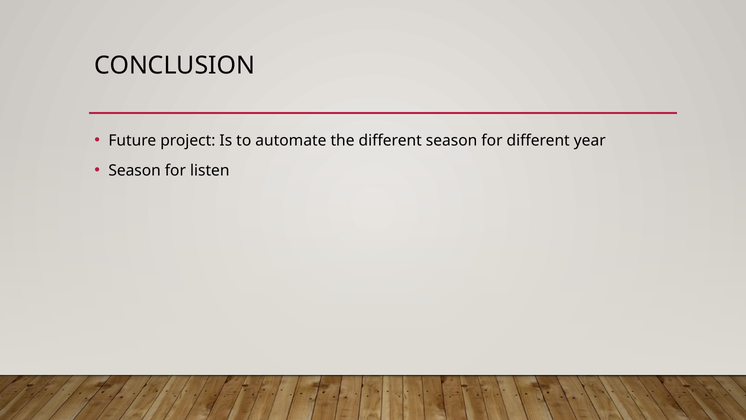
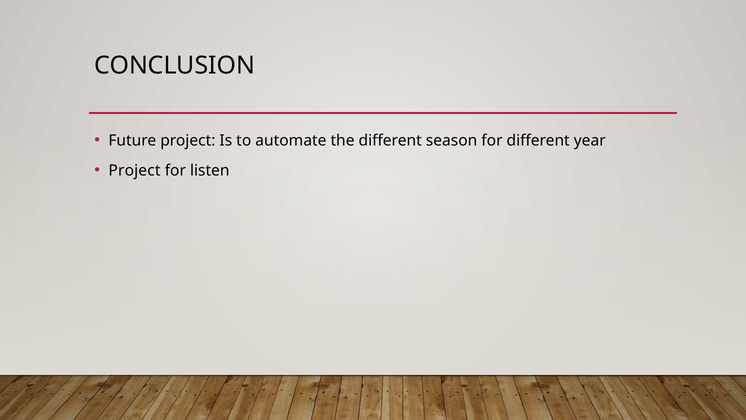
Season: Season -> Project (135, 170)
